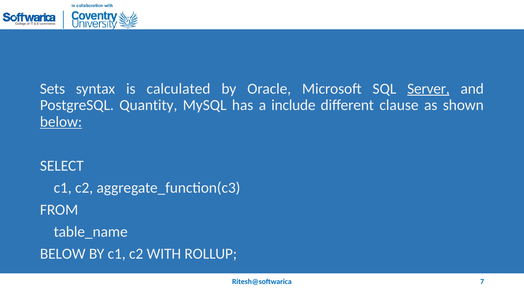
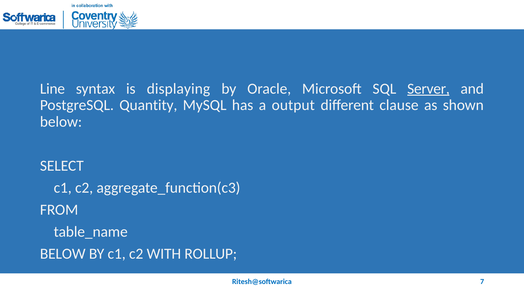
Sets: Sets -> Line (52, 89)
calculated: calculated -> displaying (178, 89)
include: include -> output (293, 105)
below underline: present -> none (61, 122)
